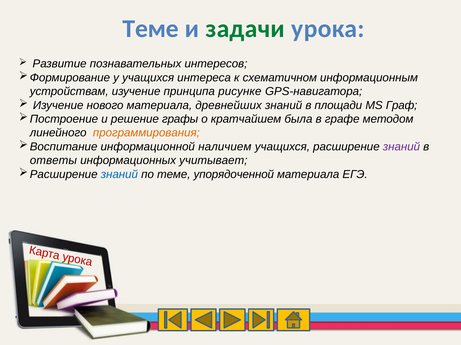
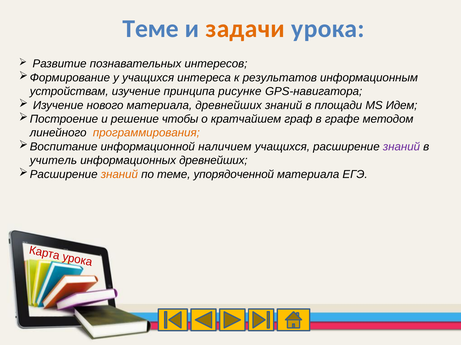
задачи colour: green -> orange (245, 29)
схематичном: схематичном -> результатов (280, 78)
Граф: Граф -> Идем (402, 105)
графы: графы -> чтобы (180, 119)
была: была -> граф (298, 119)
ответы: ответы -> учитель (53, 161)
информационных учитывает: учитывает -> древнейших (213, 161)
знаний colour: blue -> orange (119, 175)
